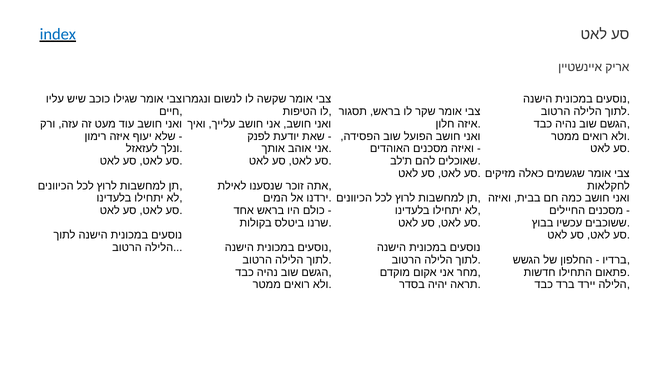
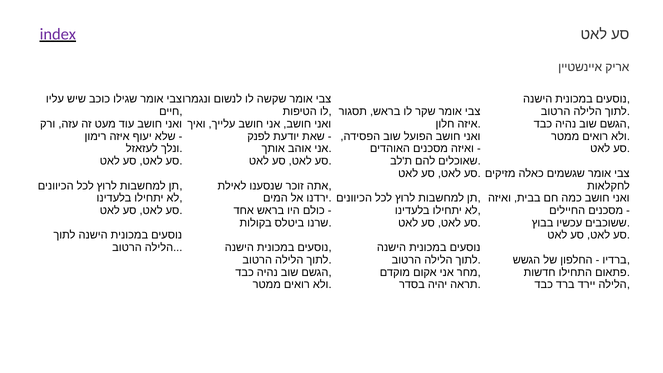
index colour: blue -> purple (58, 34)
